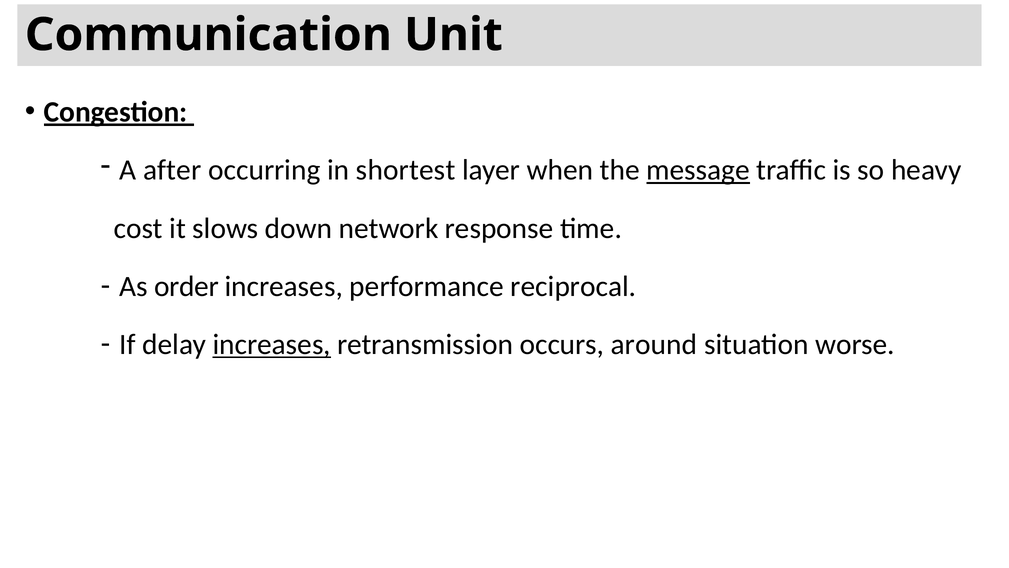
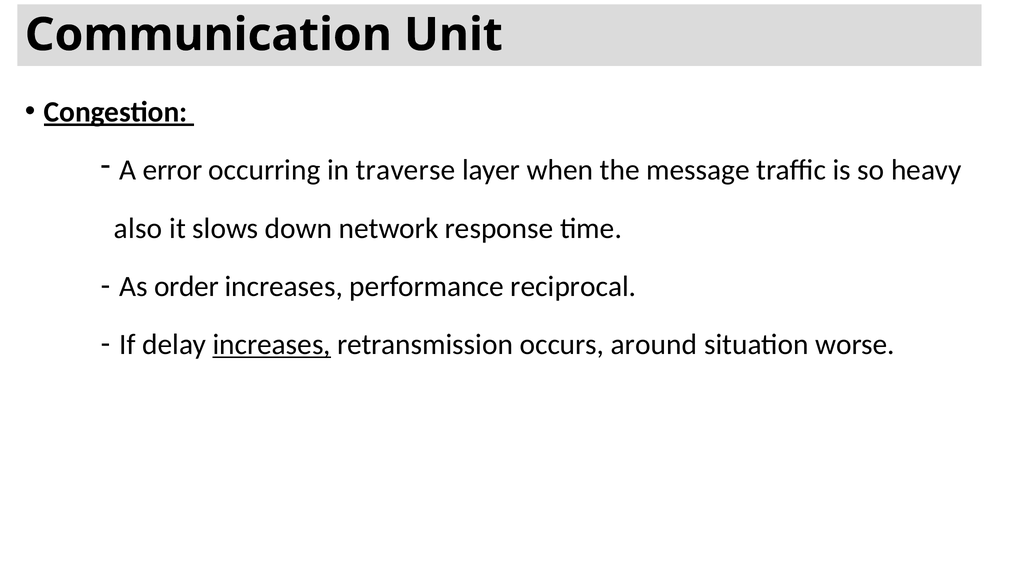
after: after -> error (173, 170)
shortest: shortest -> traverse (406, 170)
message underline: present -> none (698, 170)
cost: cost -> also (138, 228)
